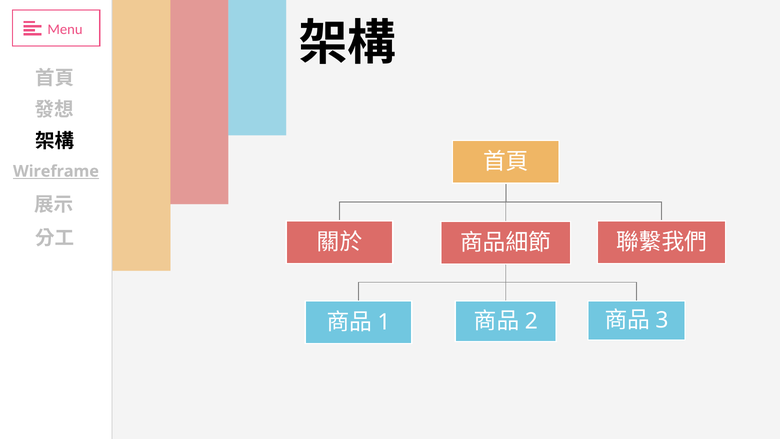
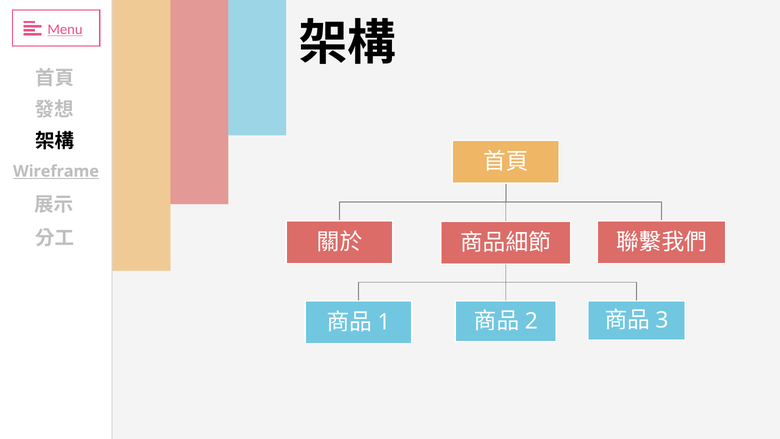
Menu underline: none -> present (65, 29)
